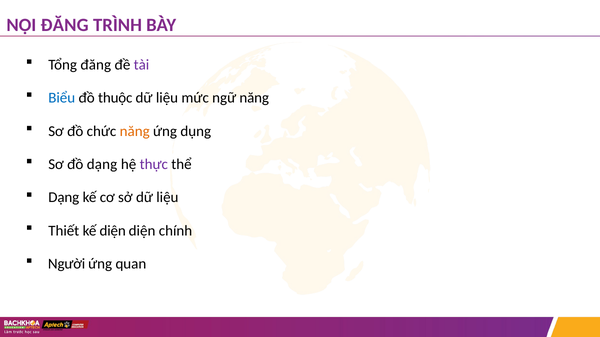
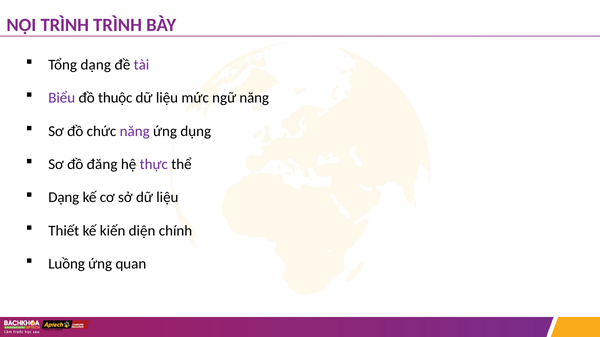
NỘI ĐĂNG: ĐĂNG -> TRÌNH (65, 25)
Tổng đăng: đăng -> dạng (96, 65)
Biểu colour: blue -> purple (62, 98)
năng colour: orange -> purple (135, 131)
đồ dạng: dạng -> đăng (102, 165)
kế diện: diện -> kiến (113, 231)
Người: Người -> Luồng (67, 264)
